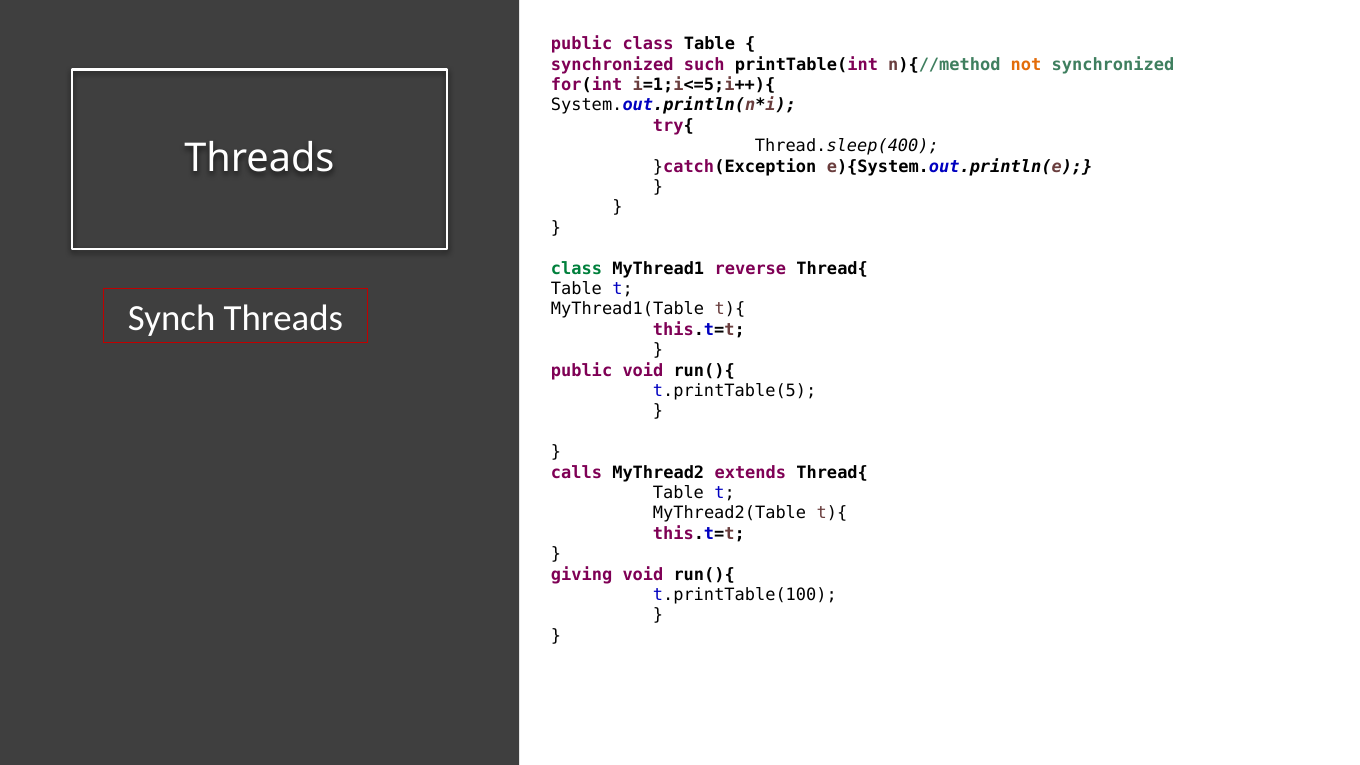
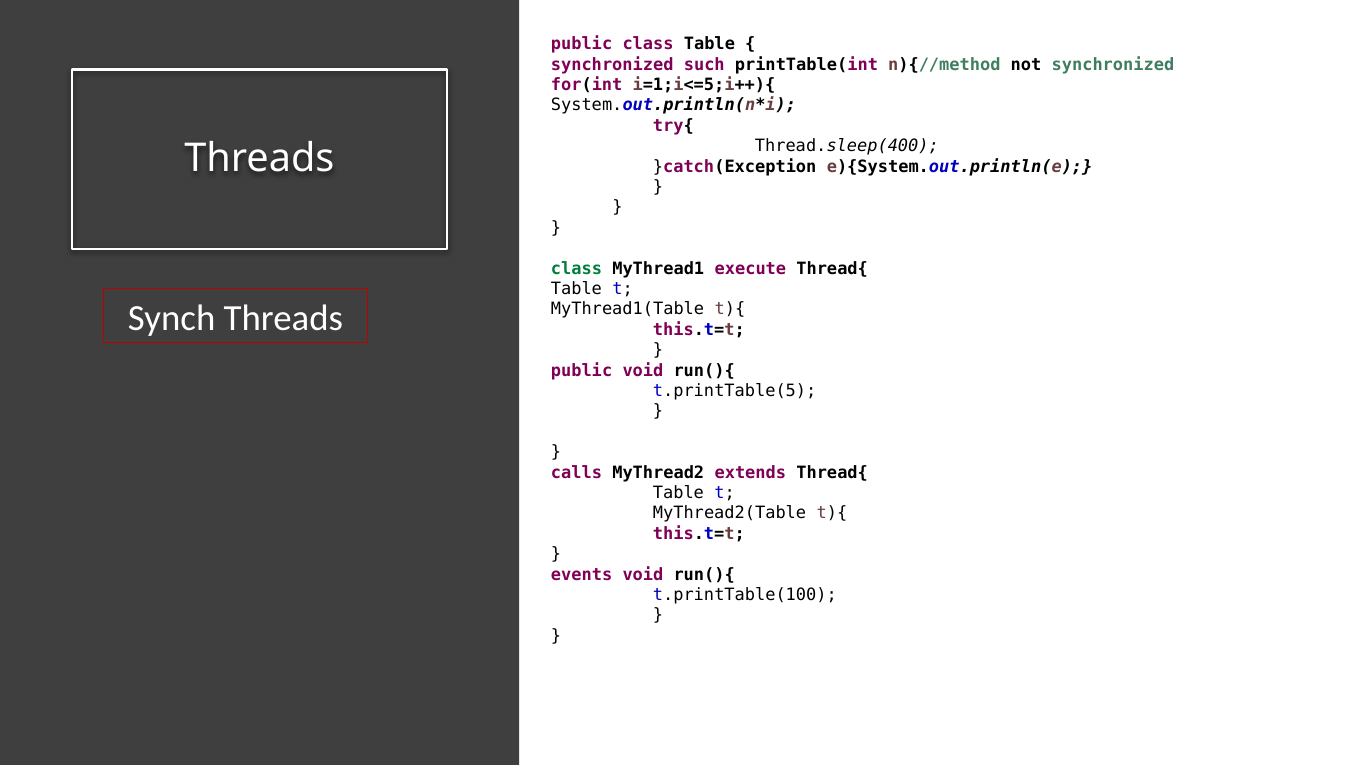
not colour: orange -> black (1026, 65)
reverse: reverse -> execute (750, 269)
giving: giving -> events (582, 575)
